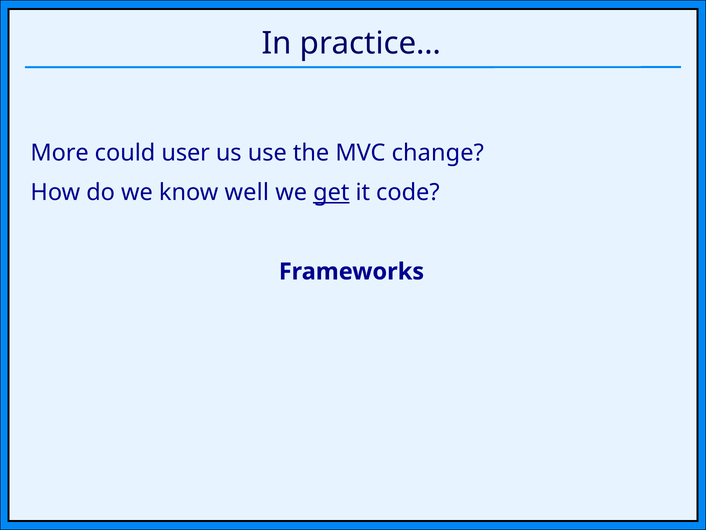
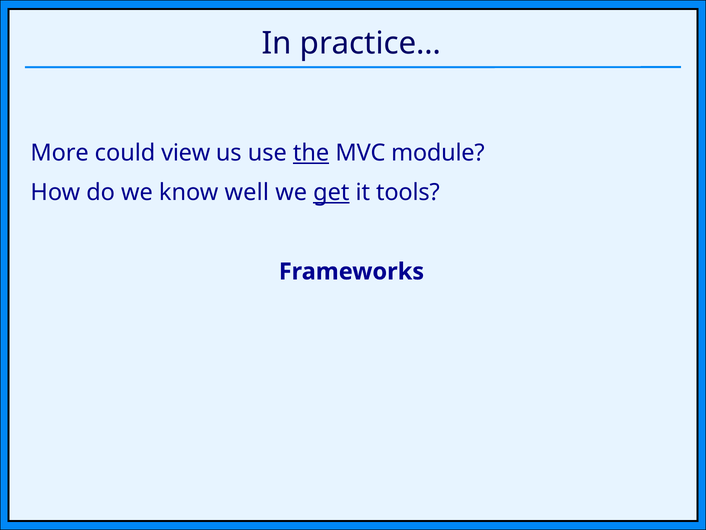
user: user -> view (186, 153)
the underline: none -> present (311, 153)
change: change -> module (438, 153)
code: code -> tools (408, 192)
